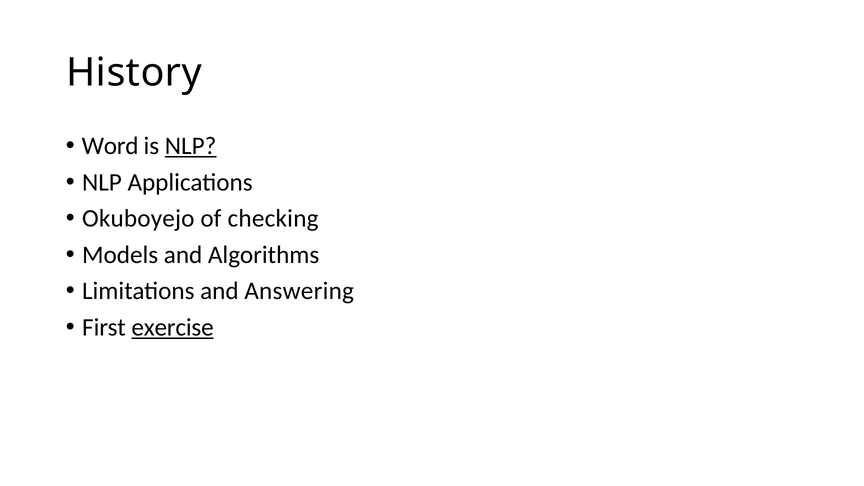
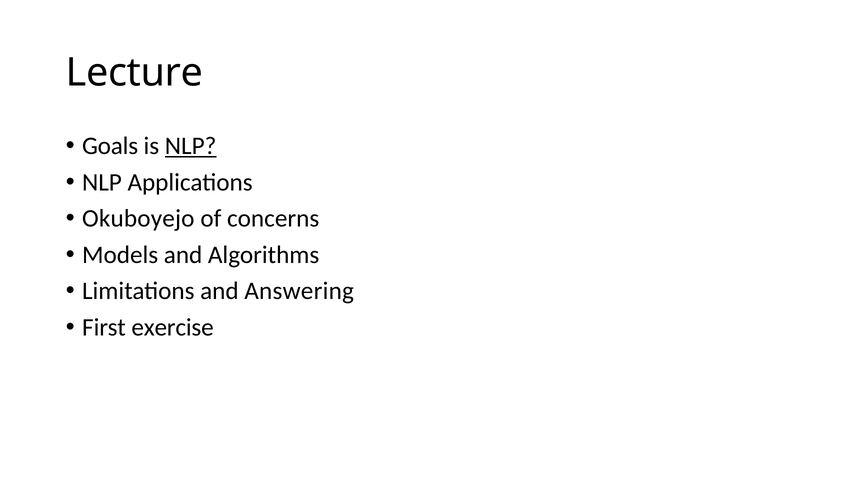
History: History -> Lecture (134, 73)
Word: Word -> Goals (110, 146)
checking: checking -> concerns (273, 219)
exercise underline: present -> none (173, 327)
